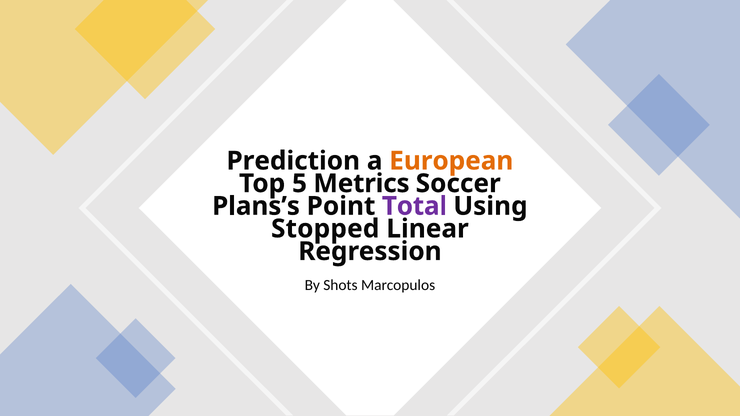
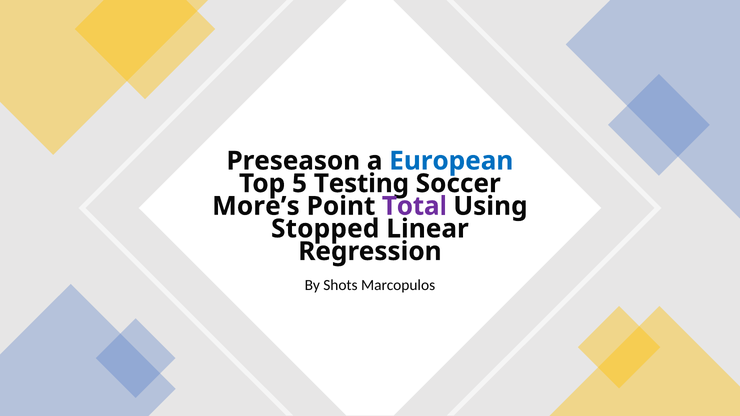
Prediction: Prediction -> Preseason (293, 161)
European colour: orange -> blue (451, 161)
Metrics: Metrics -> Testing (361, 184)
Plans’s: Plans’s -> More’s (256, 206)
